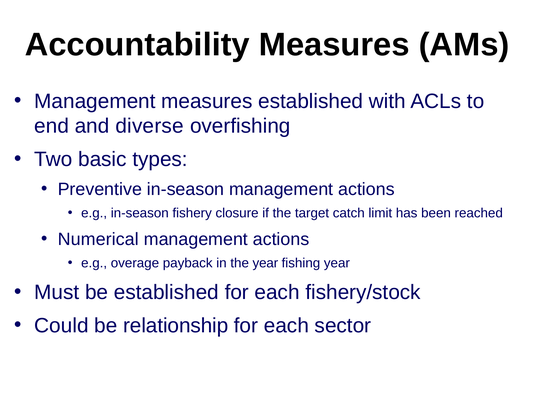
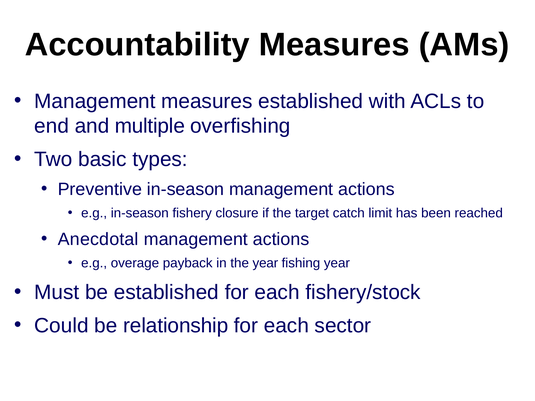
diverse: diverse -> multiple (150, 126)
Numerical: Numerical -> Anecdotal (98, 239)
